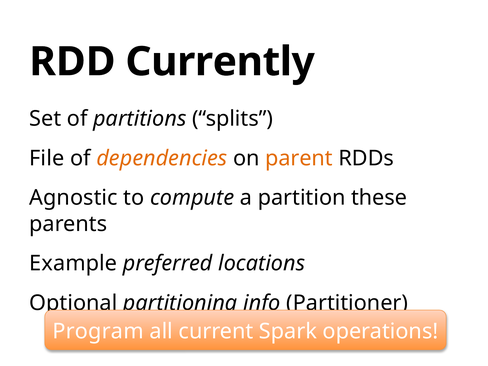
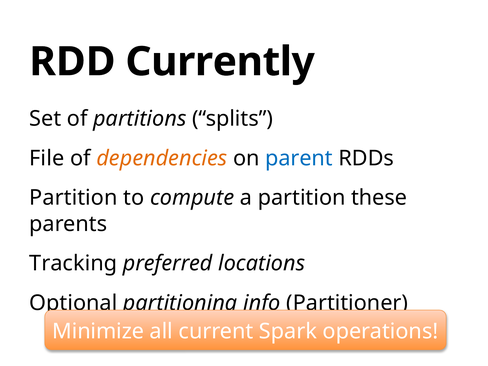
parent colour: orange -> blue (299, 158)
Agnostic: Agnostic -> Partition (73, 198)
Example: Example -> Tracking (73, 263)
Program: Program -> Minimize (98, 331)
